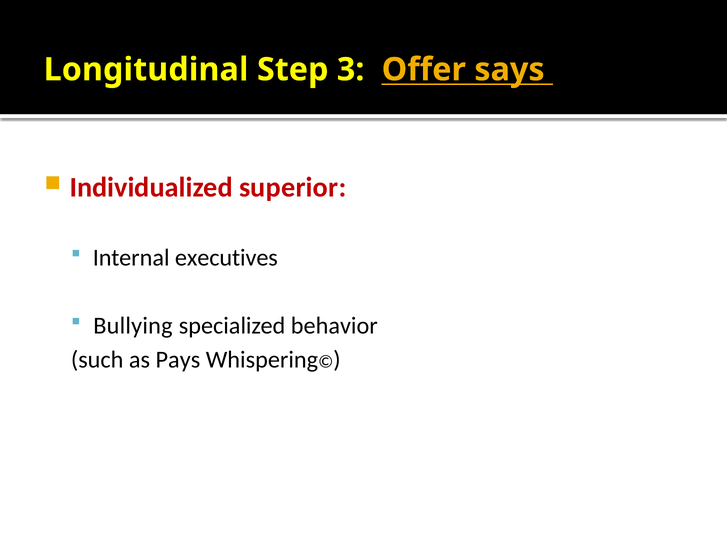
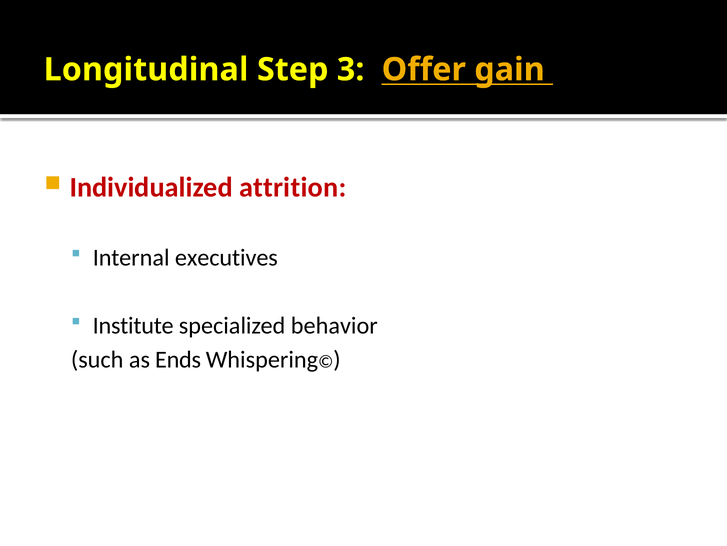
says: says -> gain (509, 70)
superior: superior -> attrition (293, 187)
Bullying: Bullying -> Institute (133, 325)
Pays: Pays -> Ends (178, 359)
